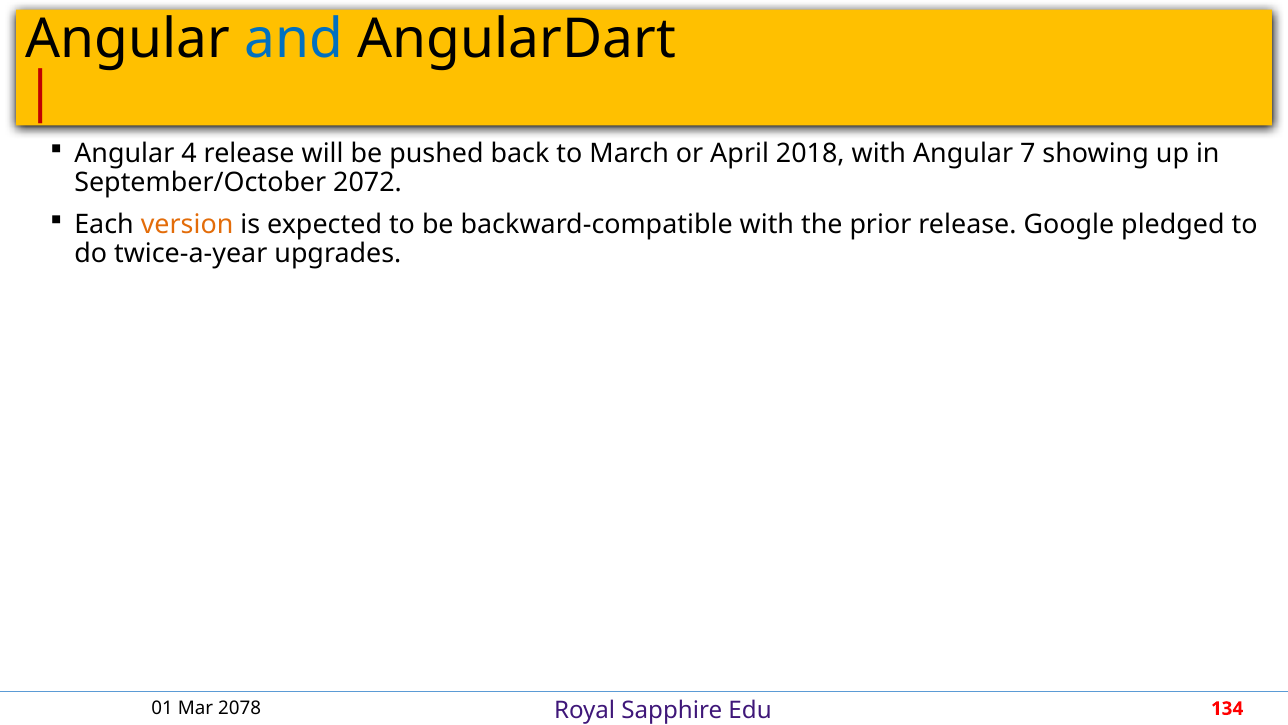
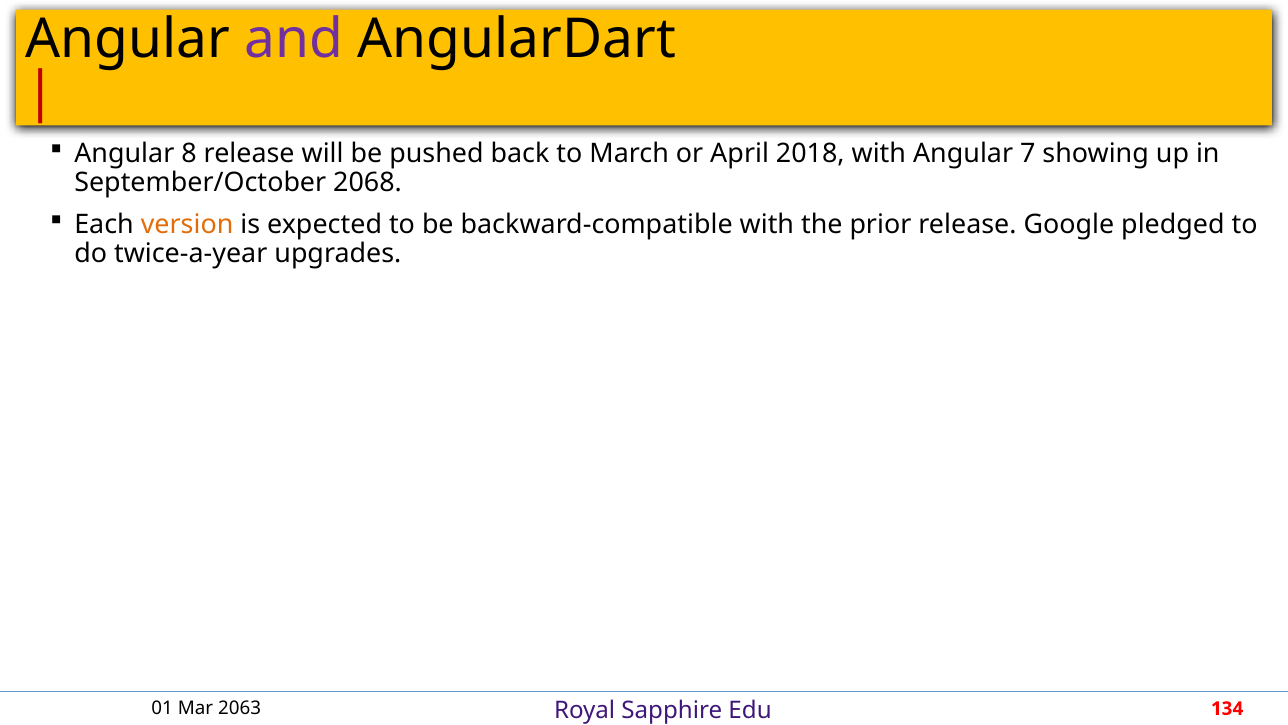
and colour: blue -> purple (294, 39)
4: 4 -> 8 (189, 153)
2072: 2072 -> 2068 (368, 182)
2078: 2078 -> 2063 (240, 708)
